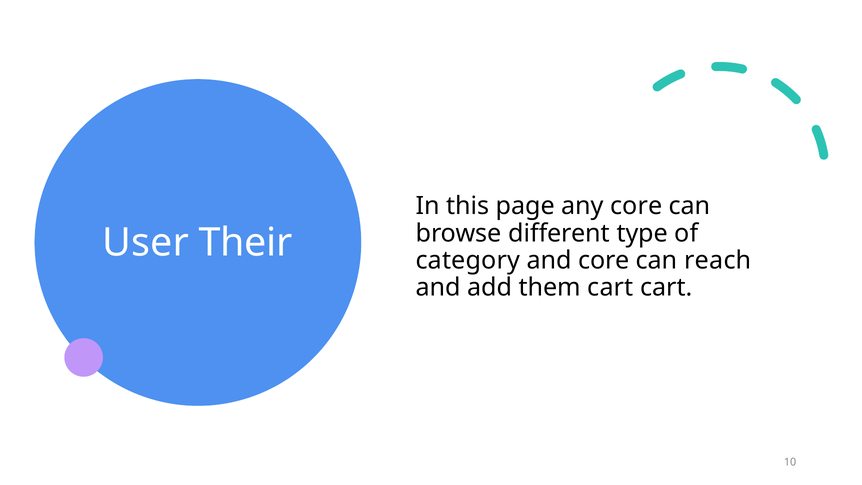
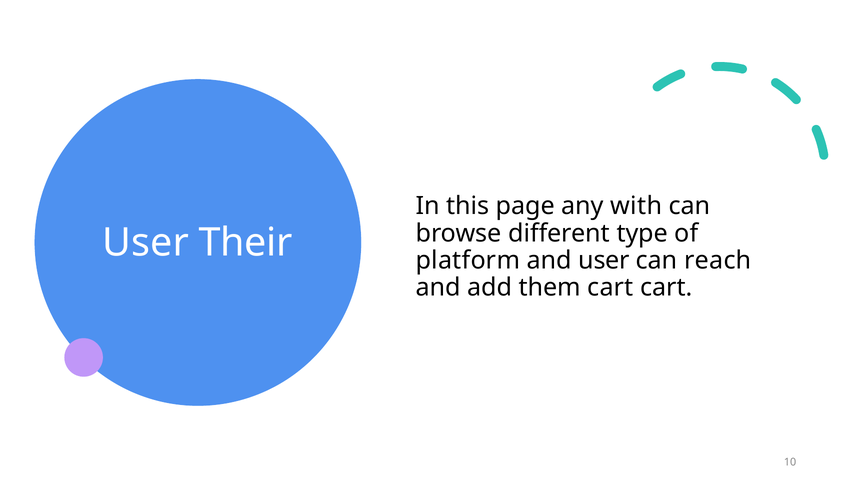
any core: core -> with (636, 206)
category: category -> platform (468, 260)
and core: core -> user (604, 260)
